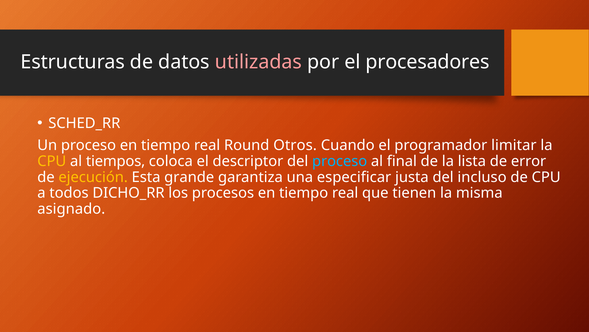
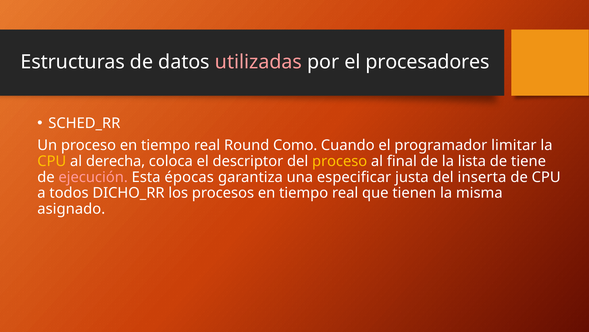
Otros: Otros -> Como (295, 145)
tiempos: tiempos -> derecha (116, 161)
proceso colour: light blue -> yellow (340, 161)
error: error -> tiene (528, 161)
ejecución colour: yellow -> pink (93, 177)
grande: grande -> épocas (189, 177)
incluso: incluso -> inserta (482, 177)
